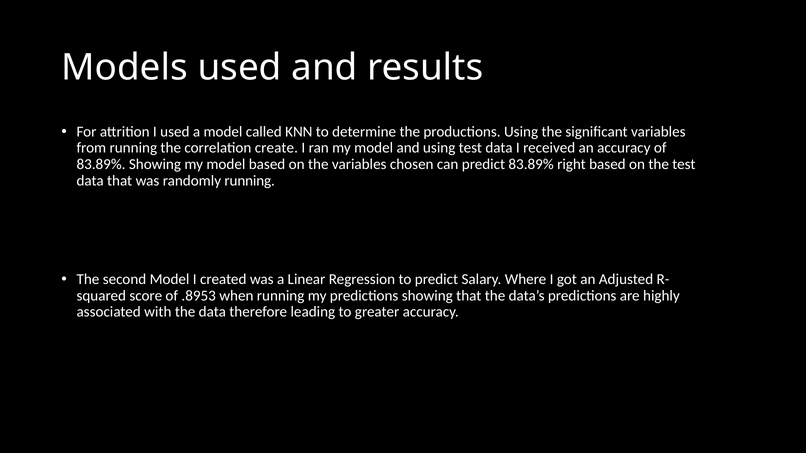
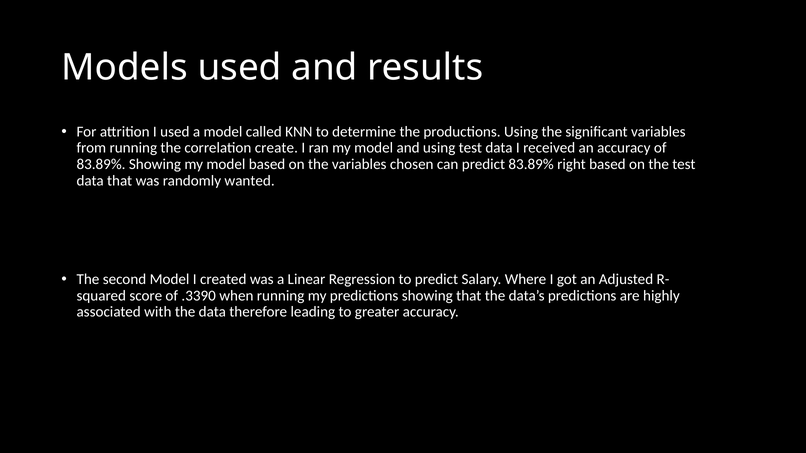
randomly running: running -> wanted (250, 181)
.8953: .8953 -> .3390 (199, 296)
